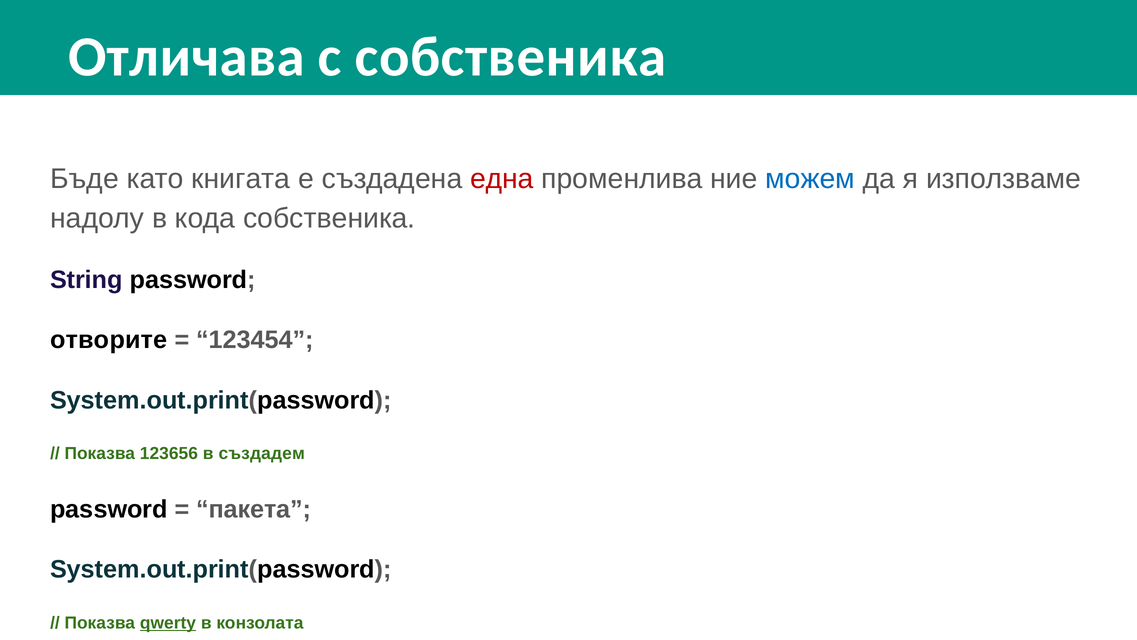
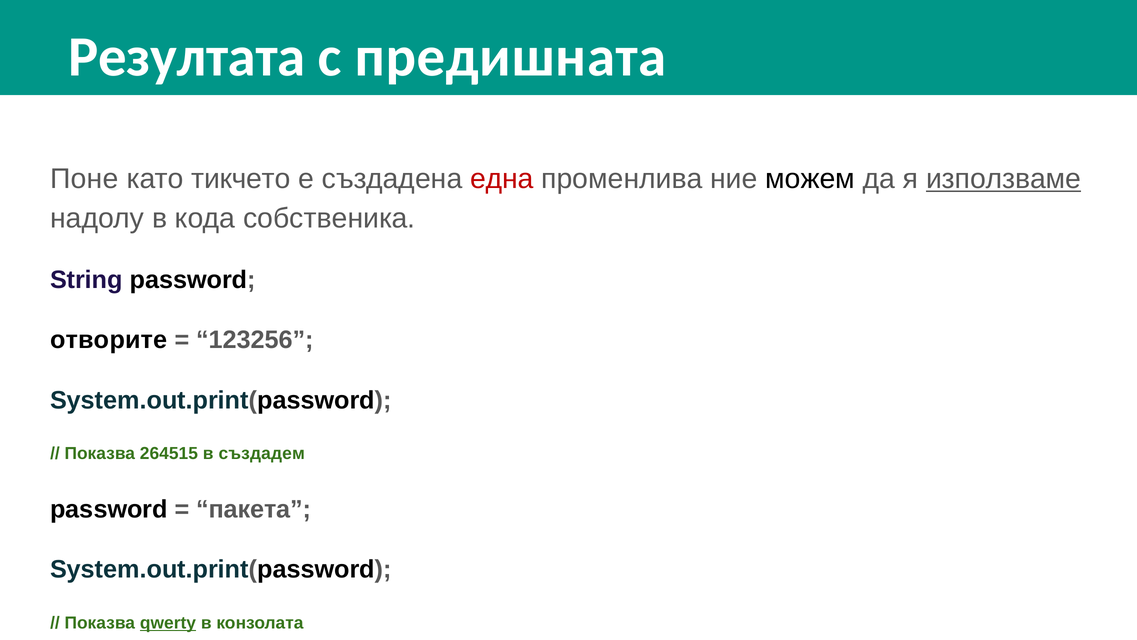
Отличава: Отличава -> Резултата (187, 57)
с собственика: собственика -> предишната (510, 57)
Бъде: Бъде -> Поне (84, 179)
книгата: книгата -> тикчето (241, 179)
можем colour: blue -> black (810, 179)
използваме underline: none -> present (1004, 179)
123454: 123454 -> 123256 (255, 340)
123656: 123656 -> 264515 (169, 453)
